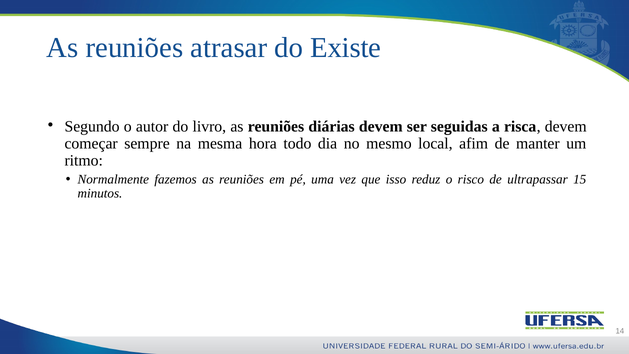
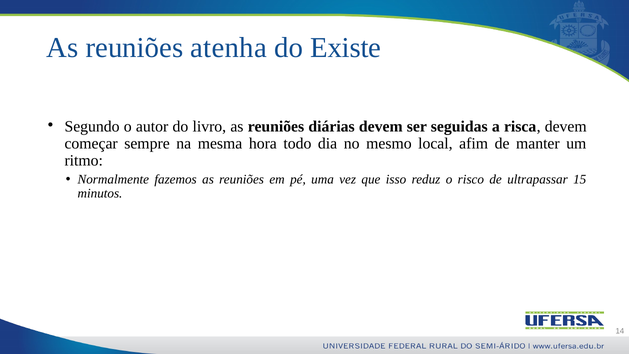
atrasar: atrasar -> atenha (229, 48)
